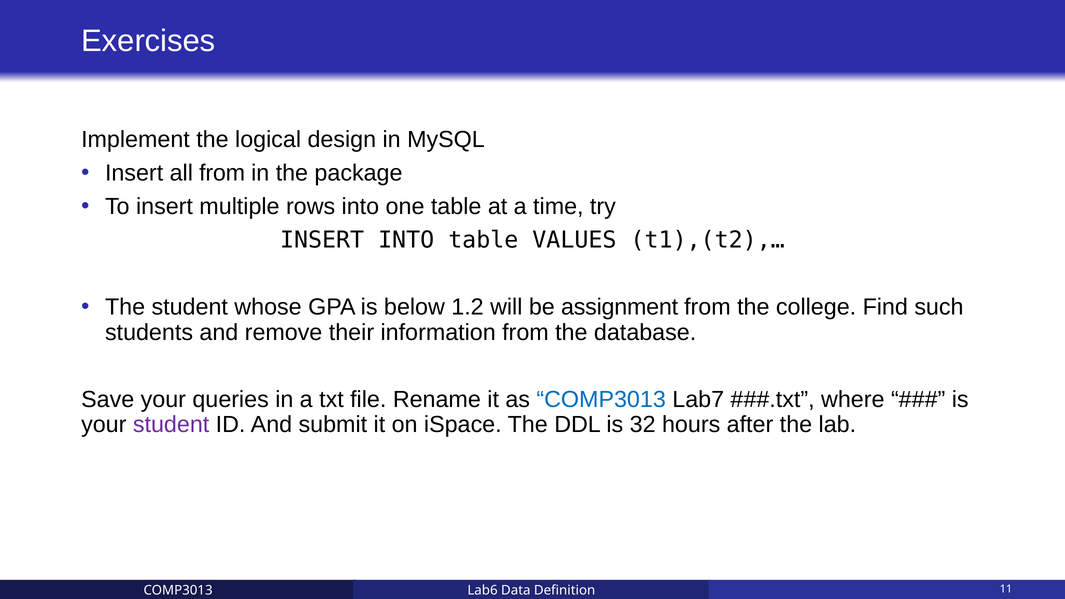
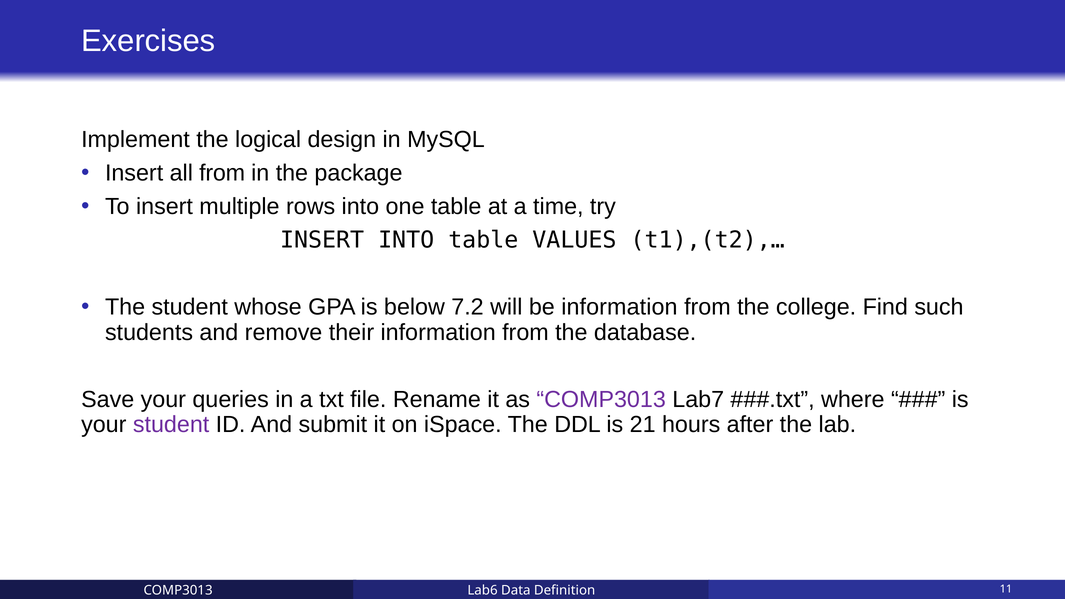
1.2: 1.2 -> 7.2 (467, 307)
be assignment: assignment -> information (619, 307)
COMP3013 colour: blue -> purple (601, 399)
32: 32 -> 21 (643, 425)
